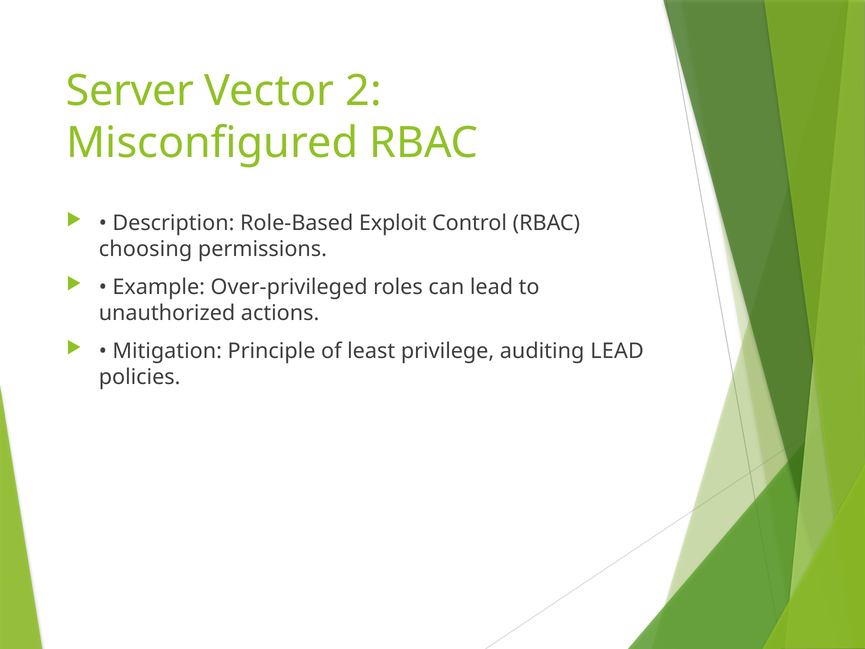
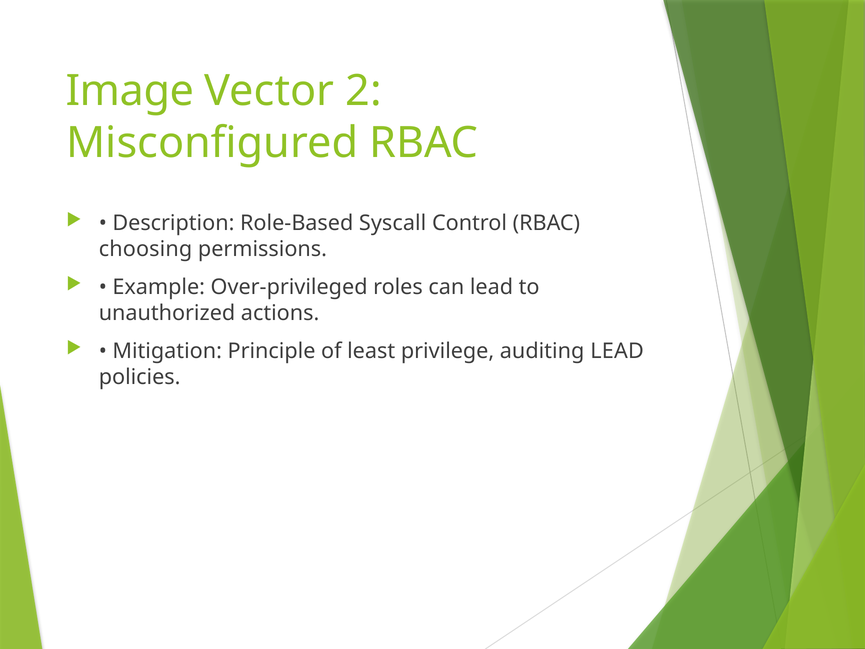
Server: Server -> Image (130, 91)
Exploit: Exploit -> Syscall (393, 223)
